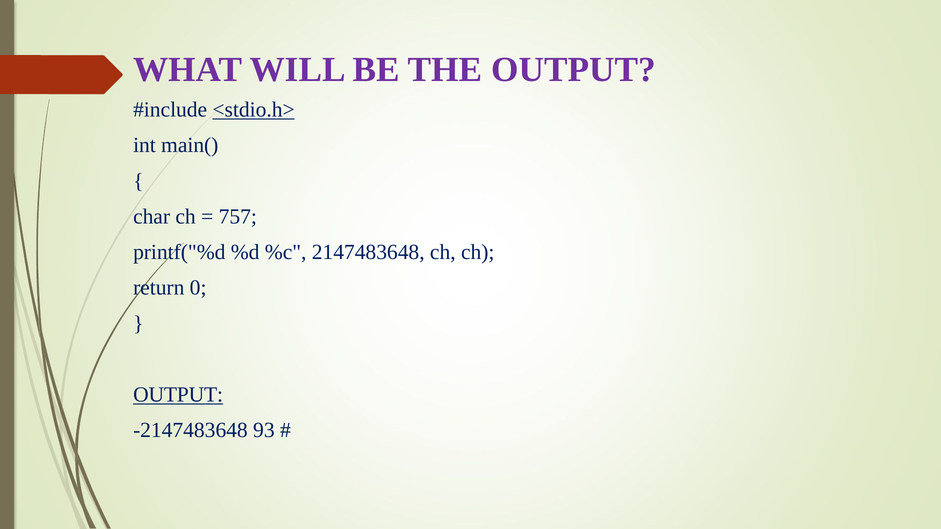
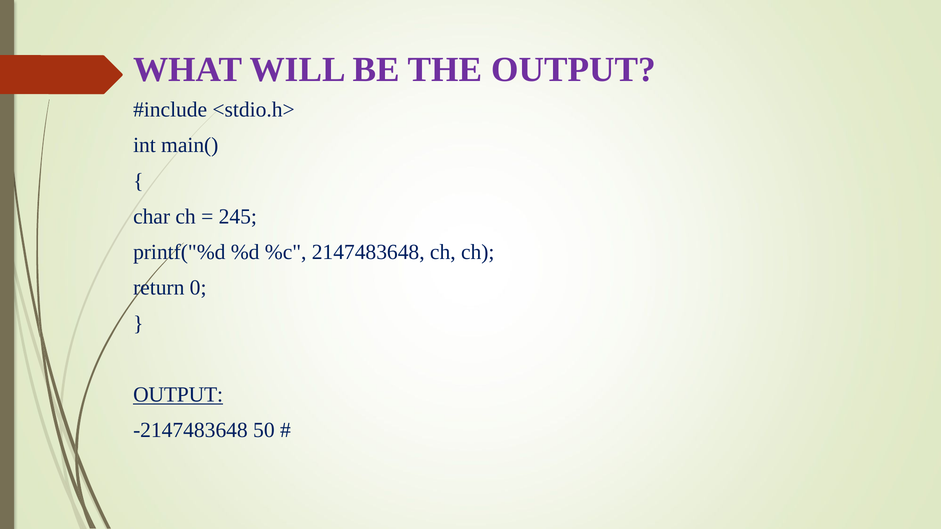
<stdio.h> underline: present -> none (254, 110)
757: 757 -> 245 (238, 217)
93: 93 -> 50 (264, 431)
